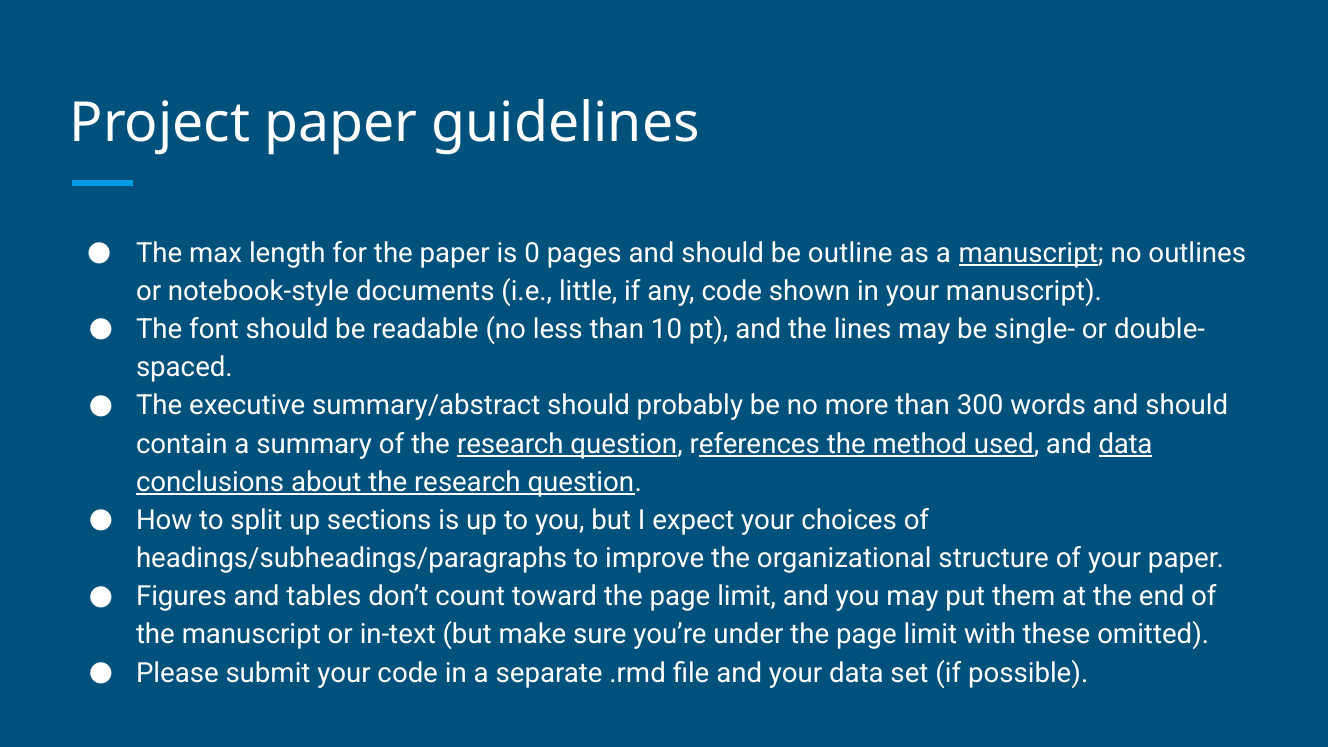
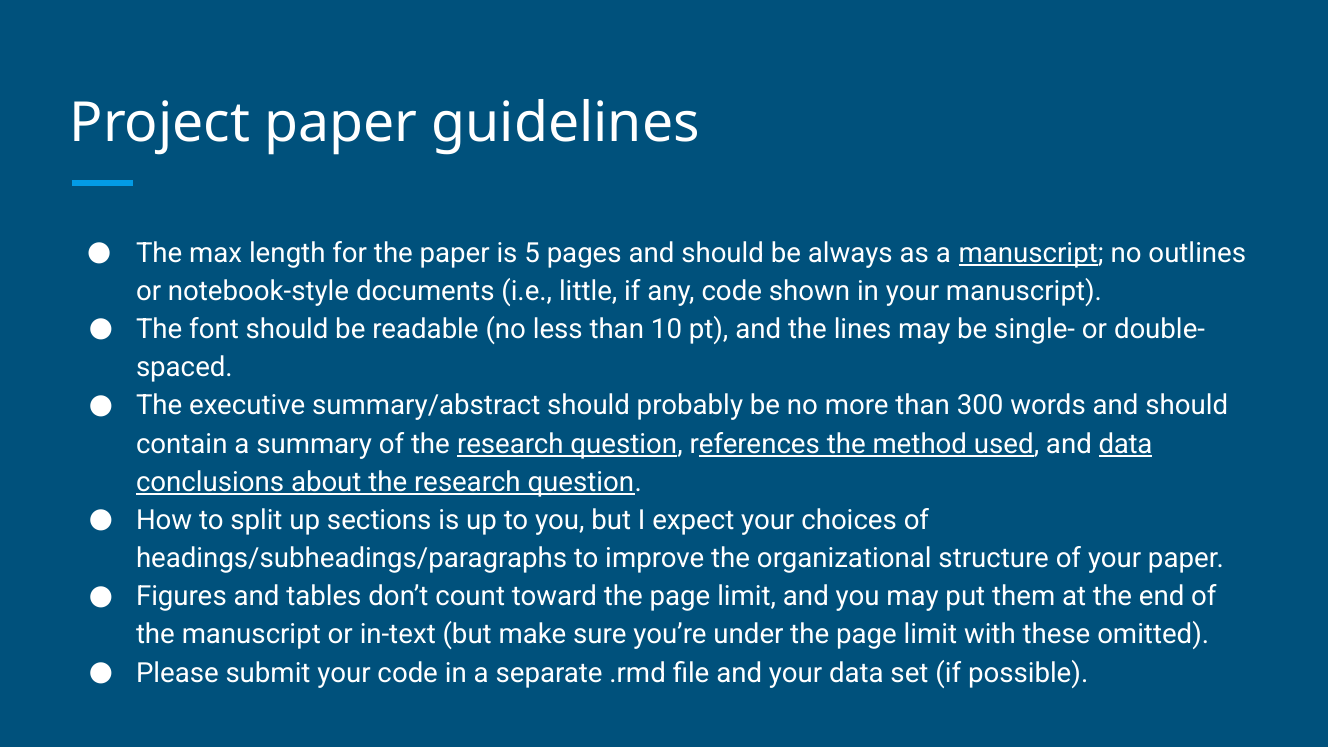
0: 0 -> 5 (532, 253)
outline: outline -> always (850, 253)
